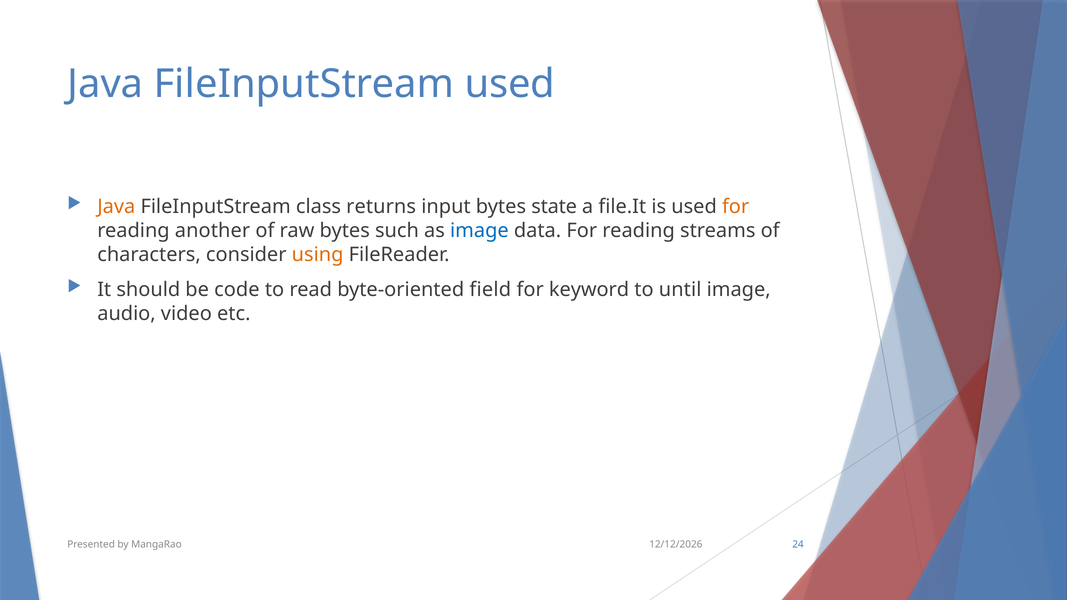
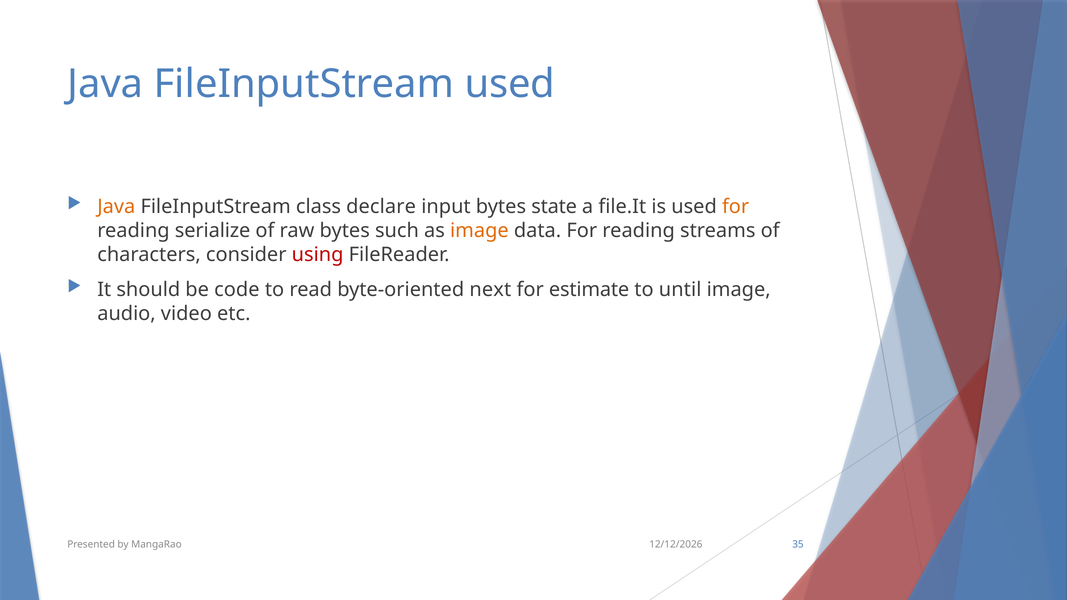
returns: returns -> declare (381, 207)
another: another -> serialize (213, 231)
image colour: blue -> orange (479, 231)
using colour: orange -> red (318, 255)
field: field -> next (490, 290)
keyword: keyword -> estimate (589, 290)
24: 24 -> 35 (798, 545)
